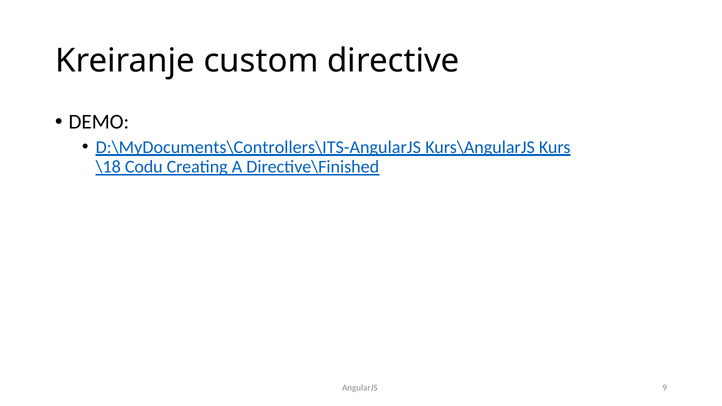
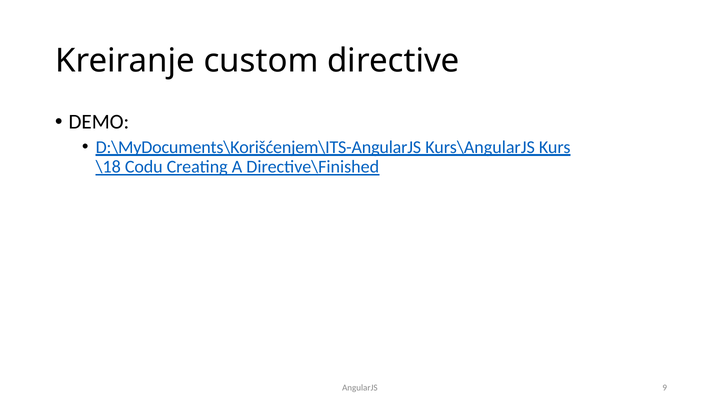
D:\MyDocuments\Controllers\ITS-AngularJS: D:\MyDocuments\Controllers\ITS-AngularJS -> D:\MyDocuments\Korišćenjem\ITS-AngularJS (258, 147)
